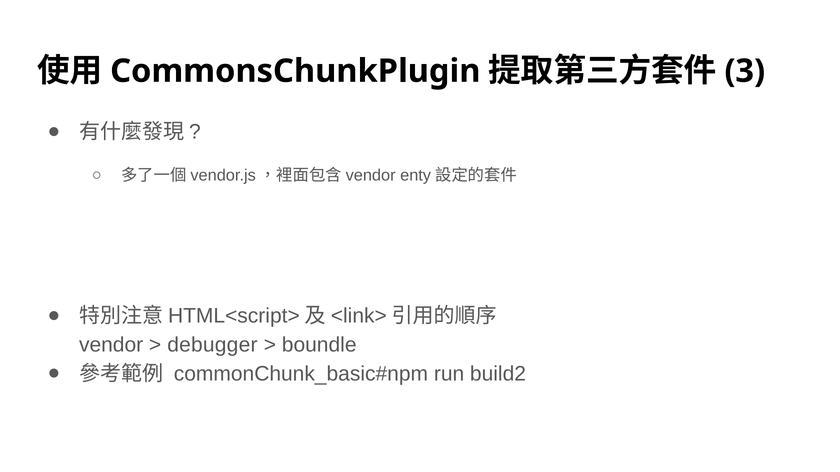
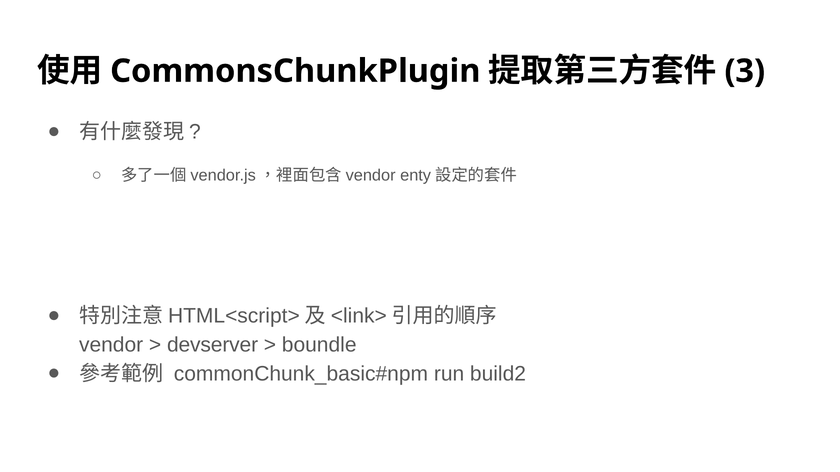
debugger: debugger -> devserver (213, 345)
